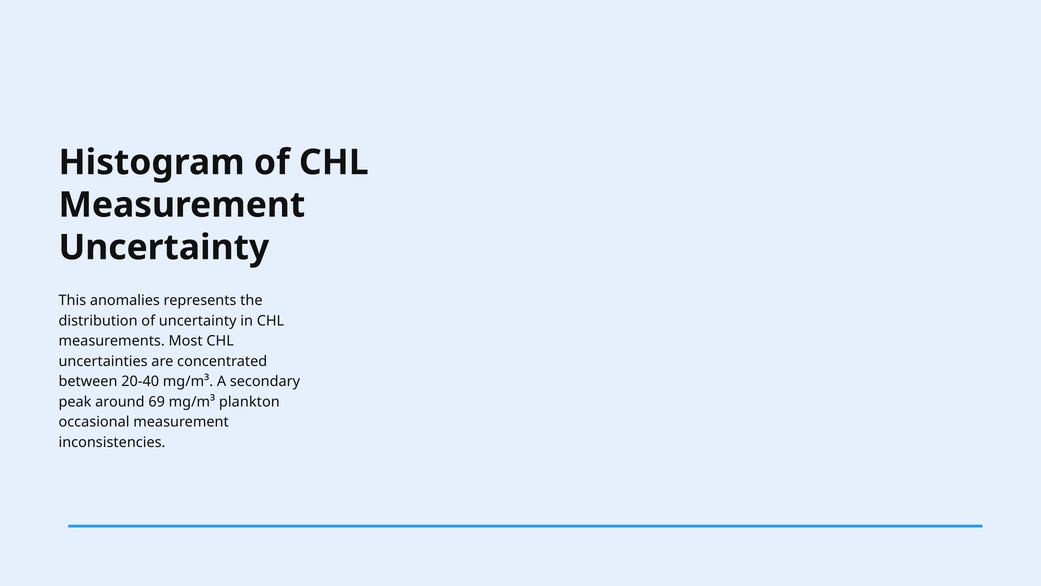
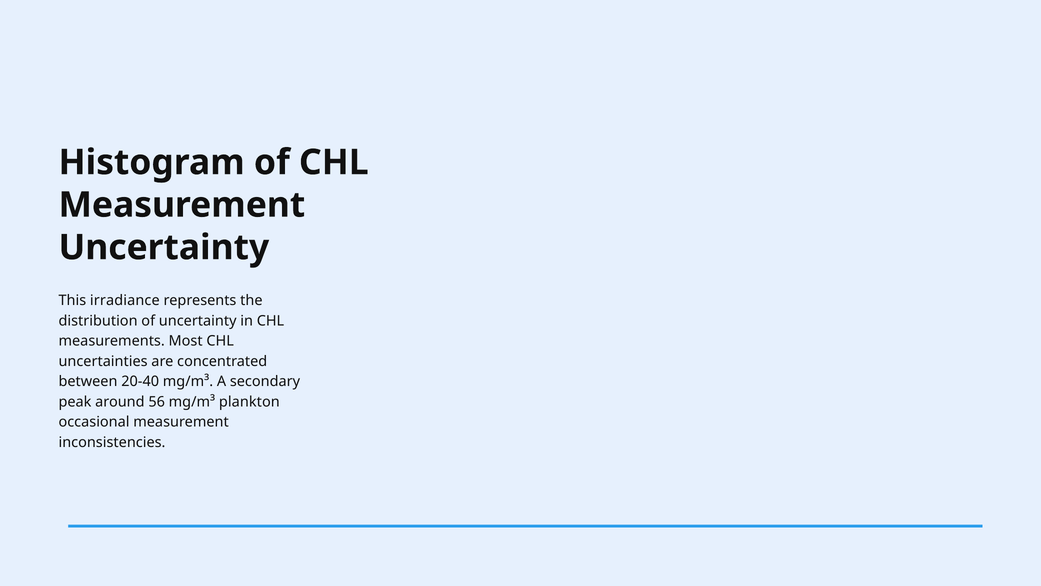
anomalies: anomalies -> irradiance (125, 300)
69: 69 -> 56 (157, 402)
